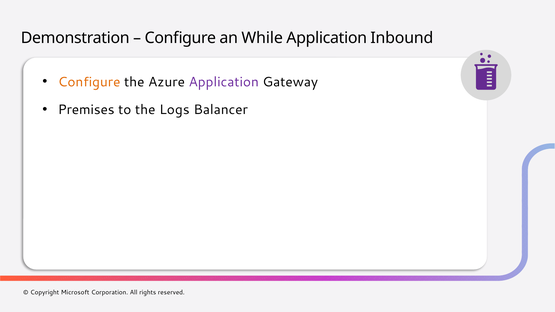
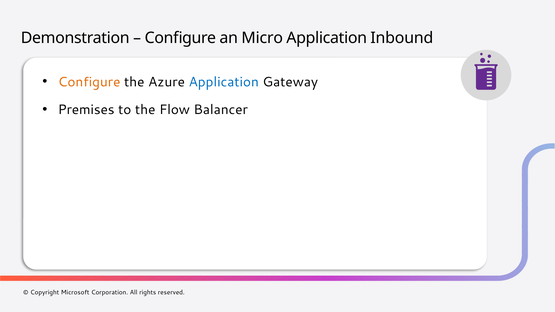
While: While -> Micro (262, 38)
Application colour: purple -> blue (224, 82)
Logs: Logs -> Flow (175, 110)
